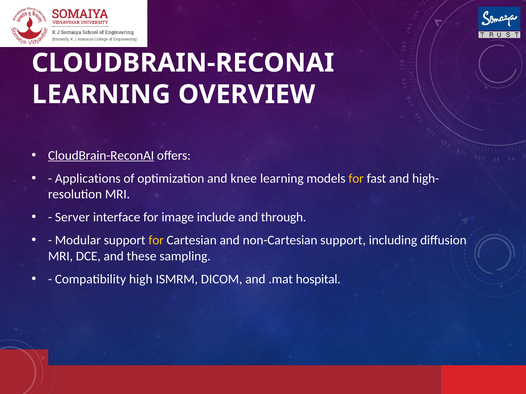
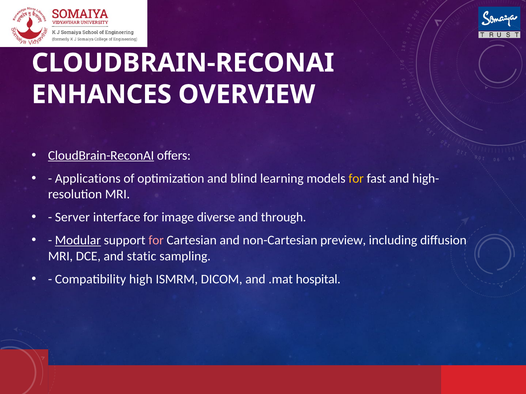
LEARNING: LEARNING -> ENHANCES (102, 95)
knee: knee -> blind (244, 179)
include: include -> diverse (216, 218)
Modular underline: none -> present (78, 241)
for colour: yellow -> pink (156, 241)
non-Cartesian support: support -> preview (343, 241)
these: these -> static (142, 256)
